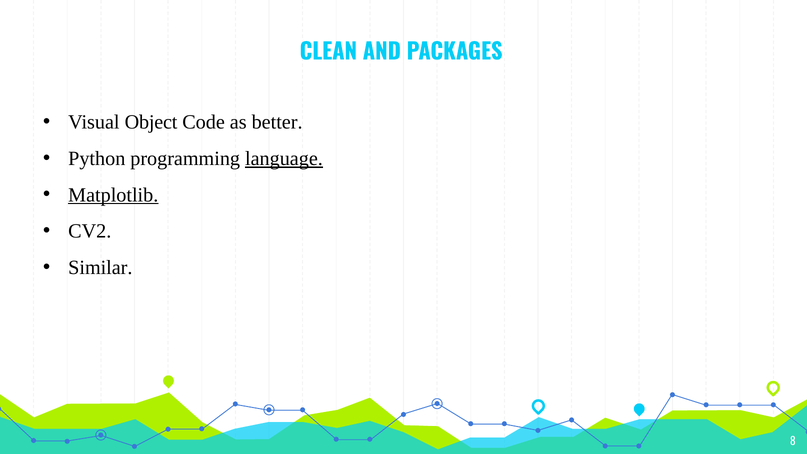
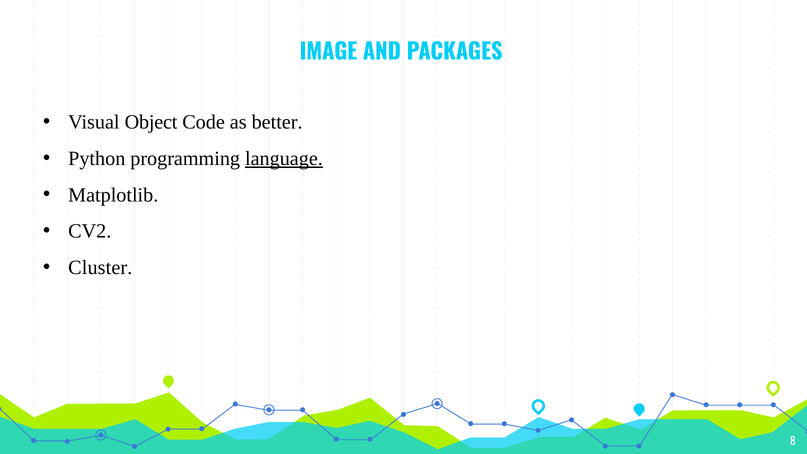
CLEAN: CLEAN -> IMAGE (328, 52)
Matplotlib underline: present -> none (113, 195)
Similar: Similar -> Cluster (100, 268)
